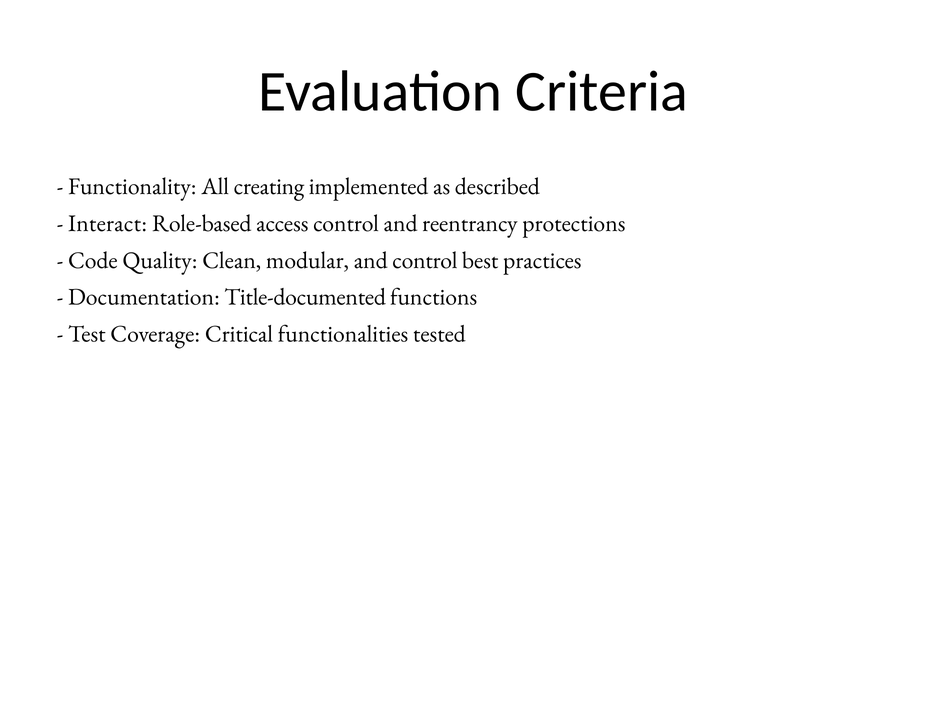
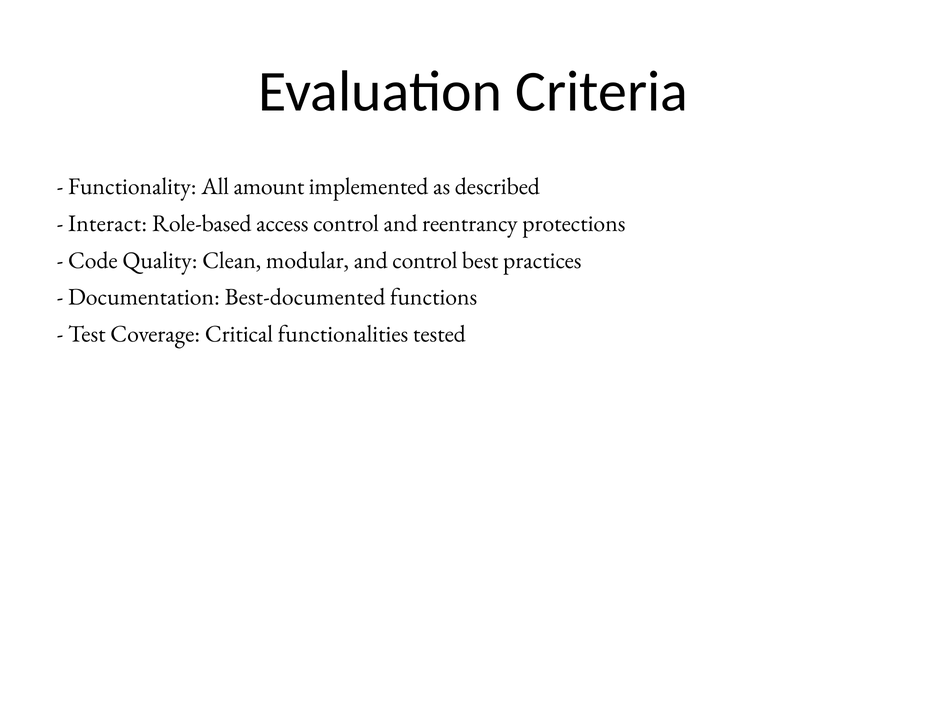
creating: creating -> amount (269, 186)
Title-documented: Title-documented -> Best-documented (305, 297)
